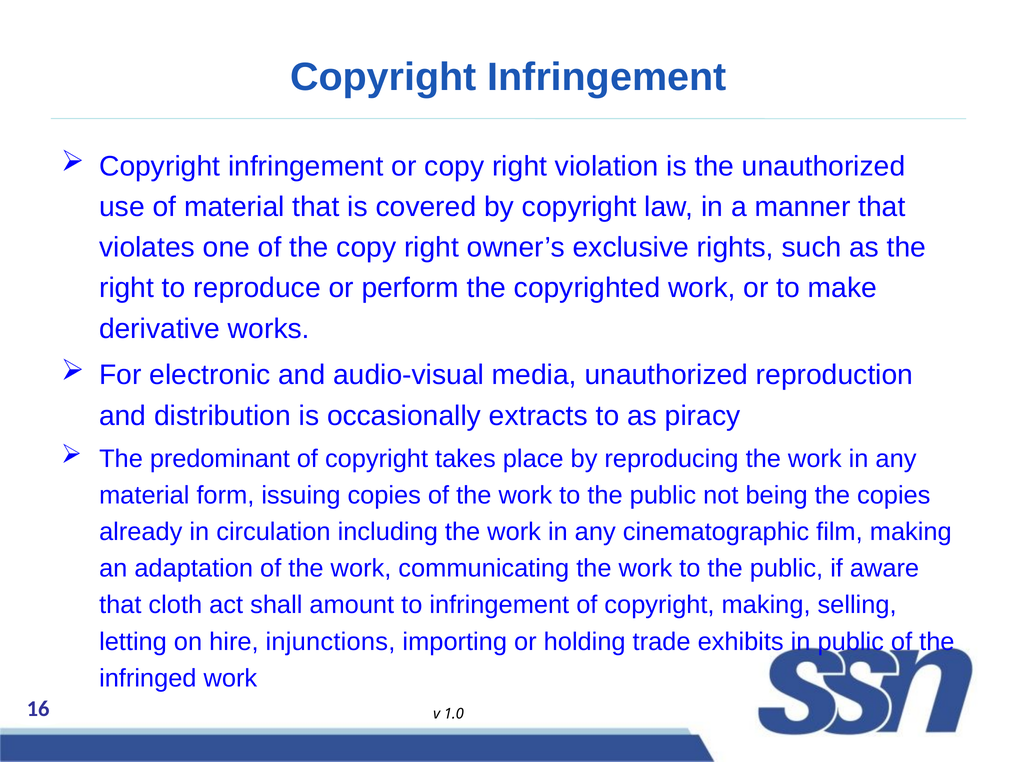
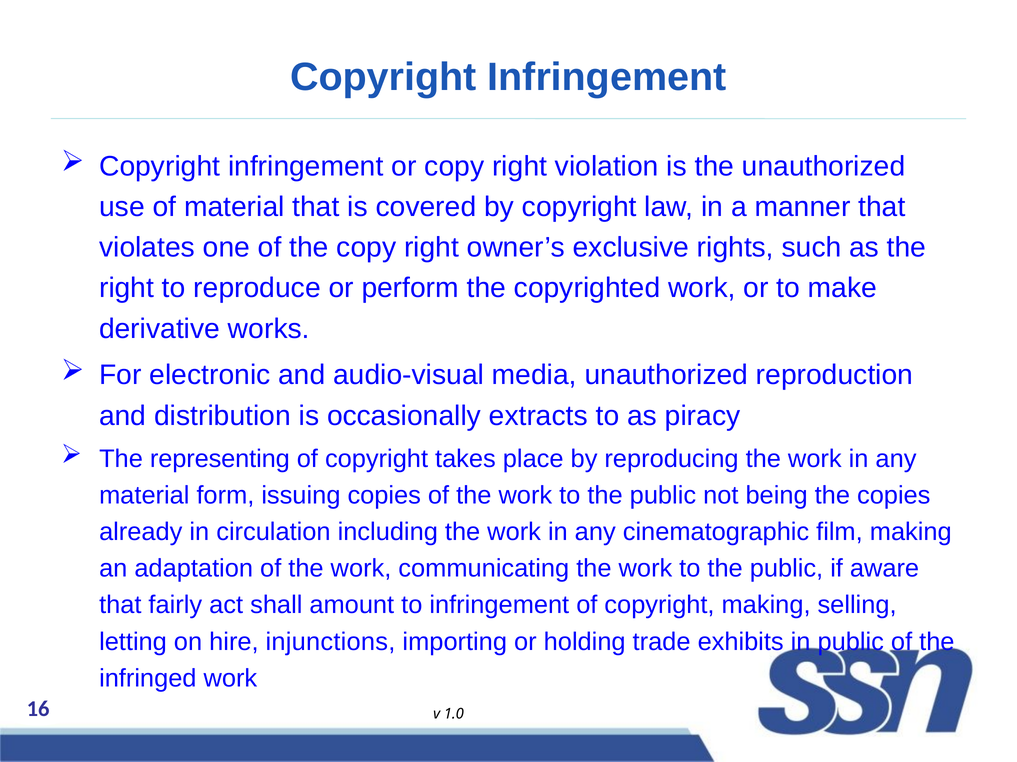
predominant: predominant -> representing (220, 459)
cloth: cloth -> fairly (175, 606)
